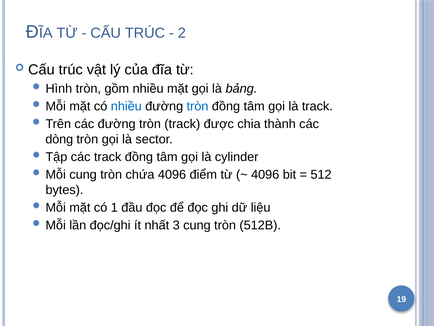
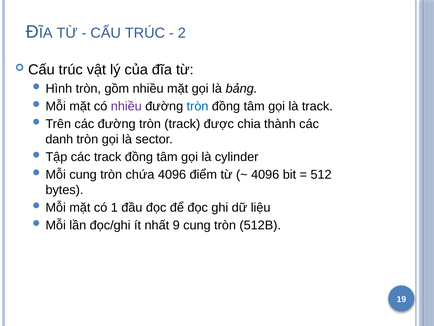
nhiều colour: blue -> purple (126, 106)
dòng: dòng -> danh (59, 139)
3: 3 -> 9 (176, 225)
